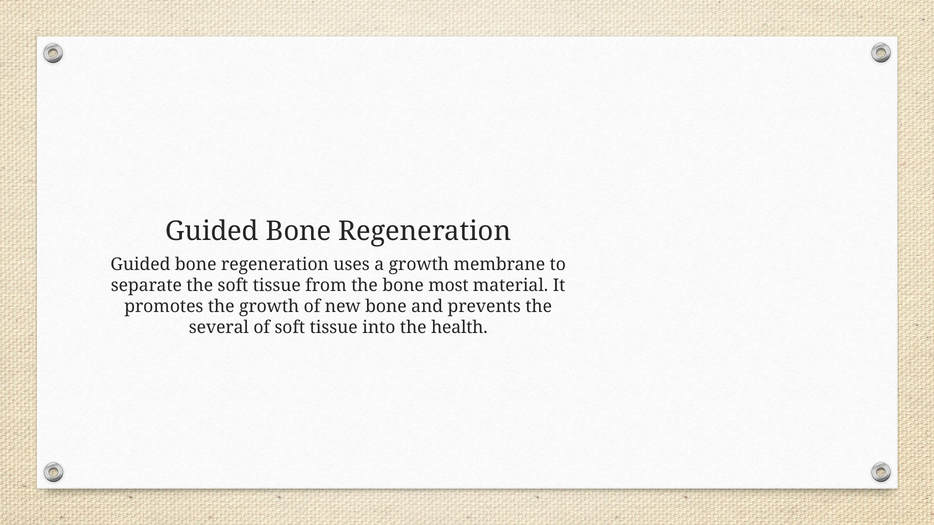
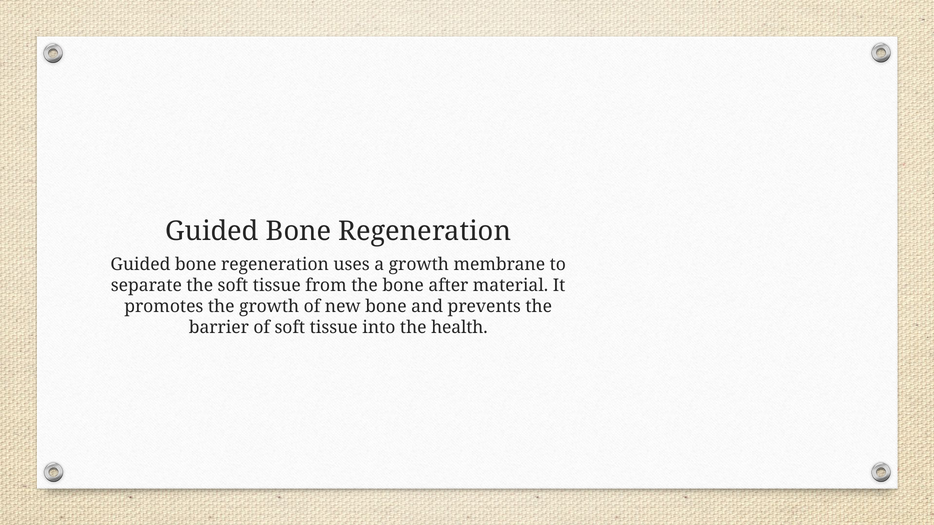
most: most -> after (448, 286)
several: several -> barrier (219, 328)
